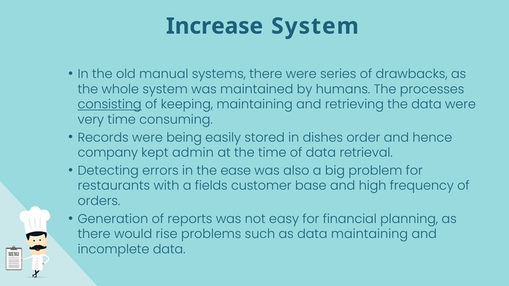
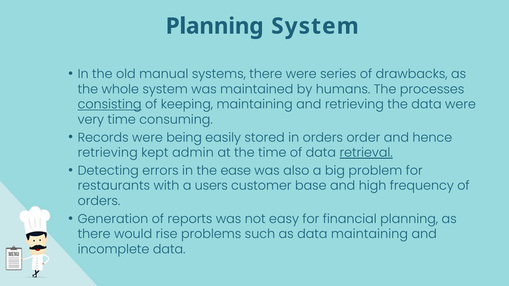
Increase: Increase -> Planning (215, 26)
in dishes: dishes -> orders (323, 138)
company: company -> retrieving (108, 153)
retrieval underline: none -> present (366, 153)
fields: fields -> users (211, 186)
